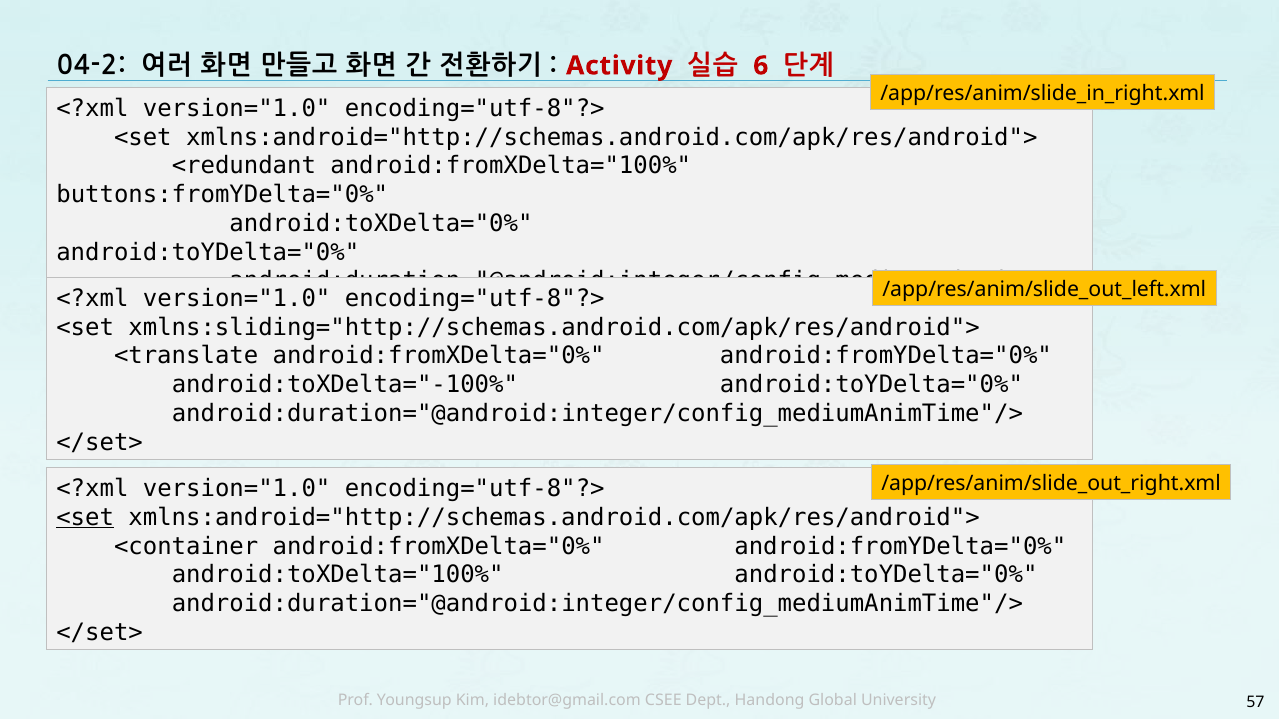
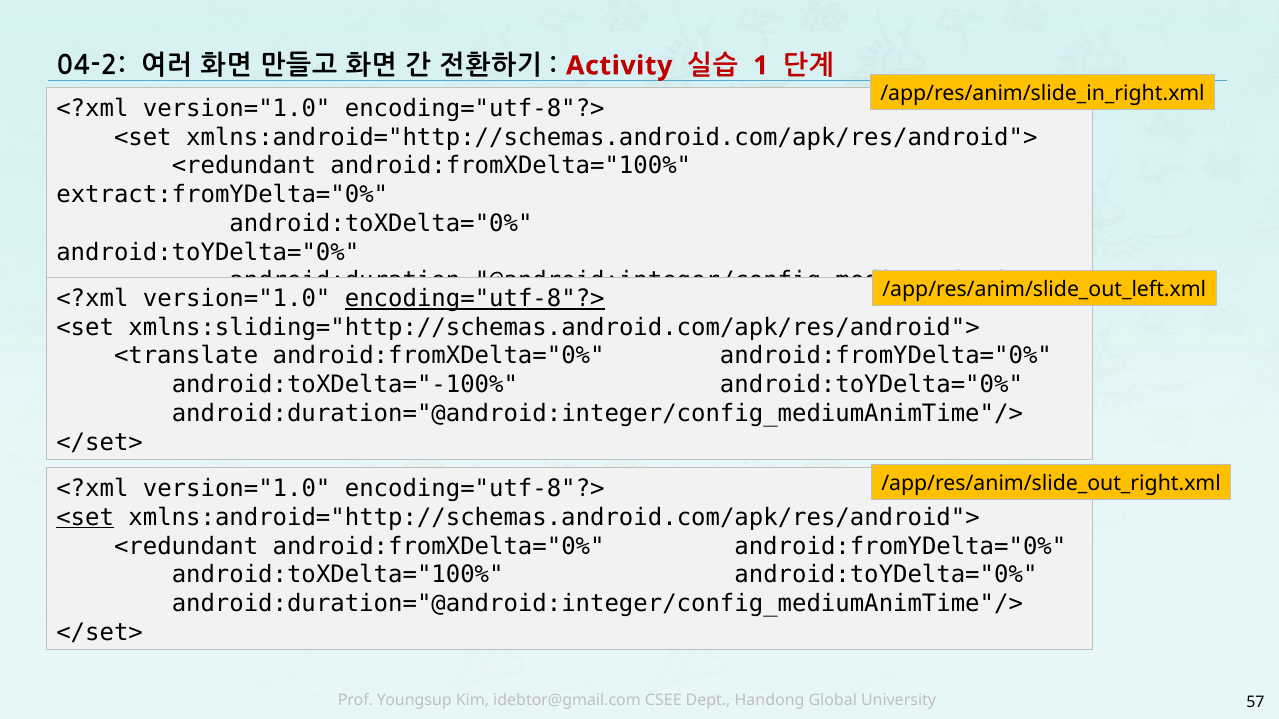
6: 6 -> 1 (761, 66)
buttons:fromYDelta="0%: buttons:fromYDelta="0% -> extract:fromYDelta="0% (222, 195)
encoding="utf-8"?> underline: none -> present (475, 299)
<container: <container -> <redundant (186, 547)
